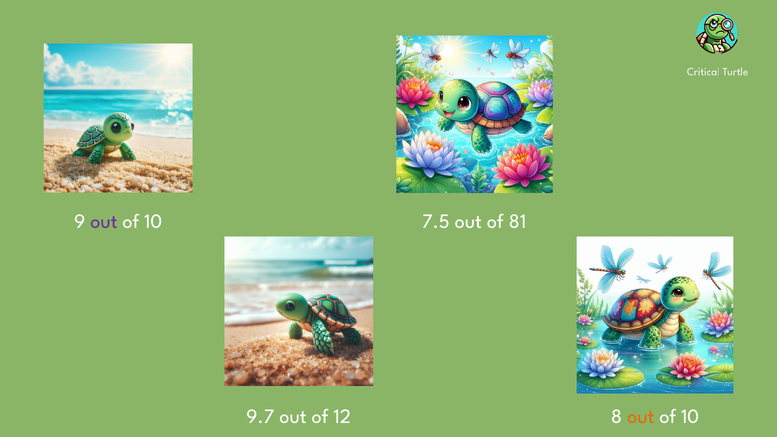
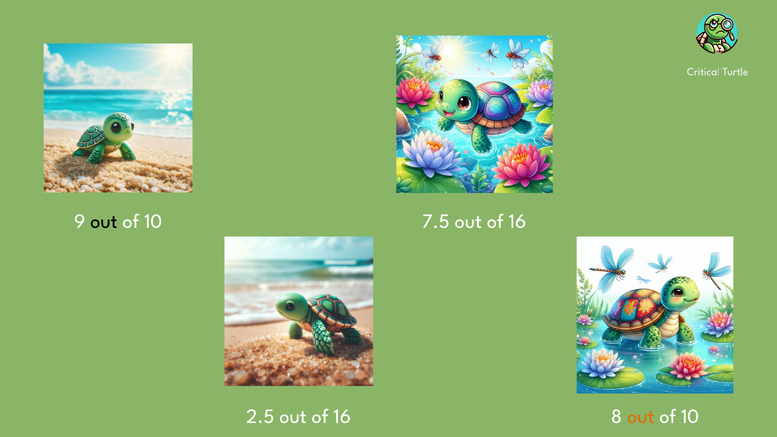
out colour: purple -> black (104, 221)
7.5 out of 81: 81 -> 16 (517, 221)
9.7: 9.7 -> 2.5 (260, 416)
12: 12 -> 16 (342, 416)
